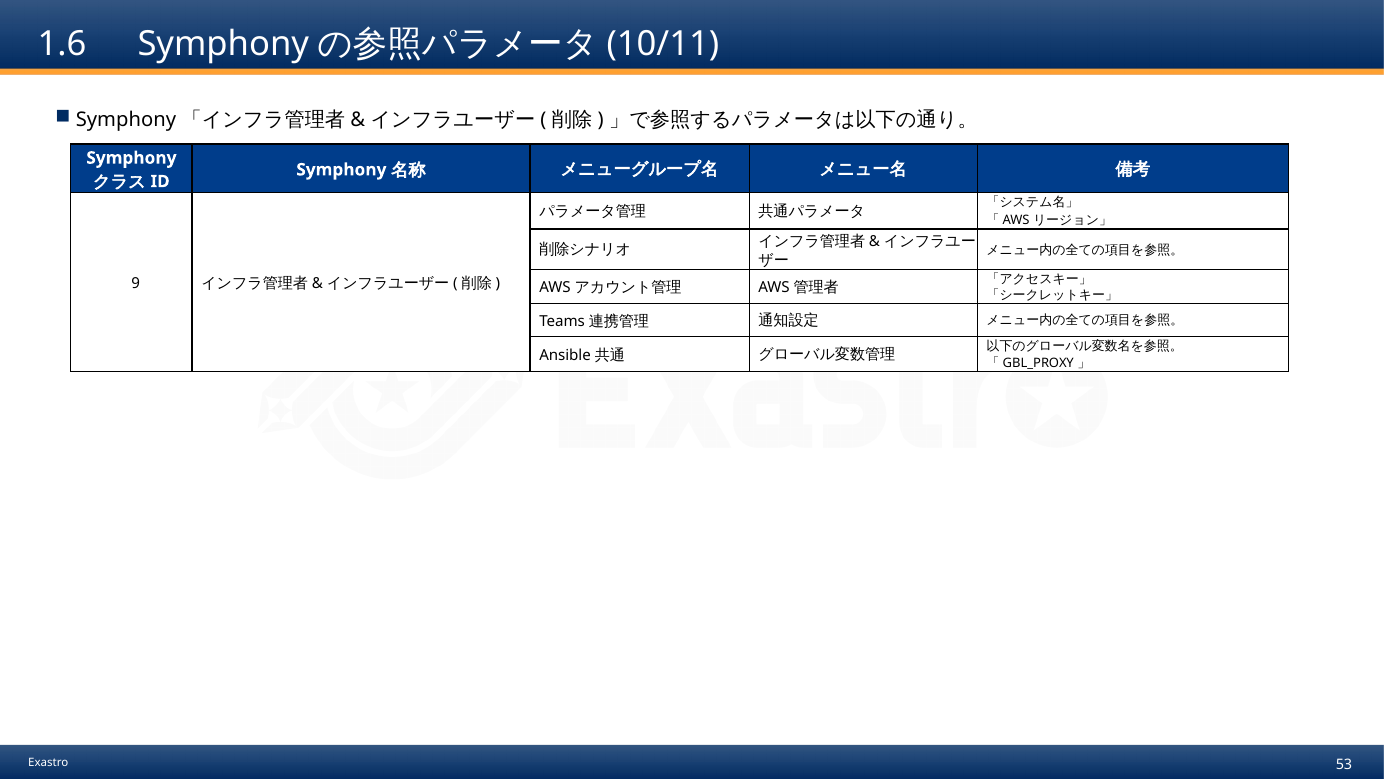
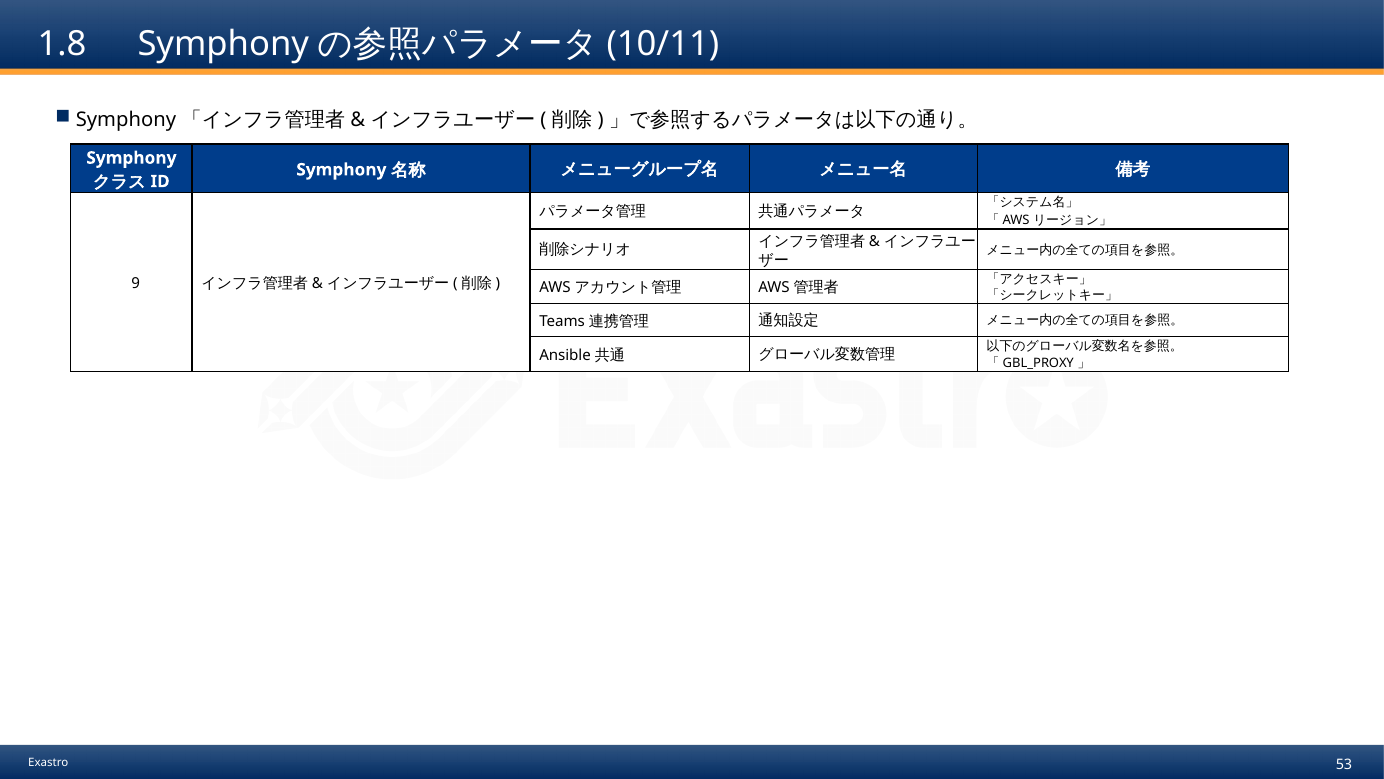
1.6: 1.6 -> 1.8 (62, 44)
